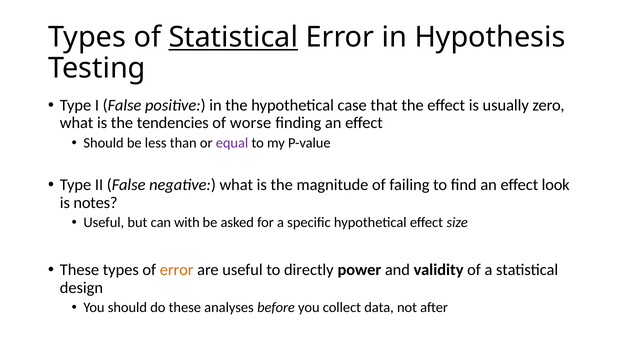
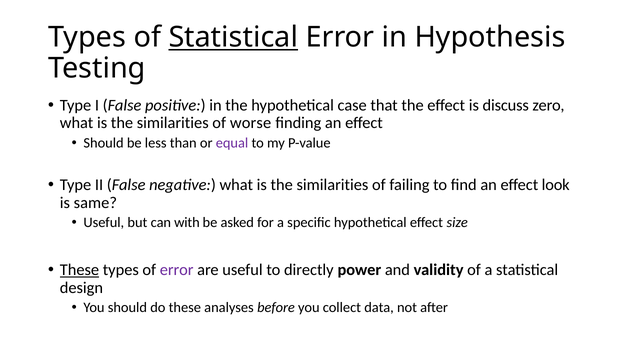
usually: usually -> discuss (506, 105)
tendencies: tendencies -> similarities (173, 123)
magnitude: magnitude -> similarities (332, 185)
notes: notes -> same (95, 203)
These underline: none -> present (79, 270)
error colour: orange -> purple (177, 270)
